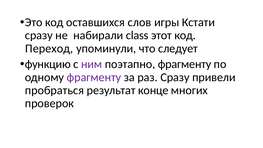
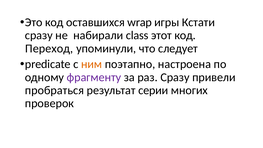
слов: слов -> wrap (140, 22)
функцию: функцию -> predicate (48, 64)
ним colour: purple -> orange (92, 64)
поэтапно фрагменту: фрагменту -> настроена (184, 64)
конце: конце -> серии (153, 90)
